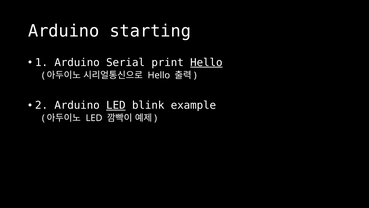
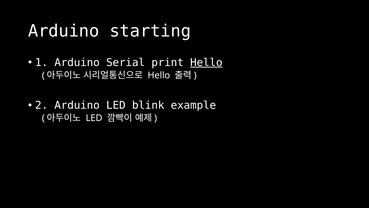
LED underline: present -> none (116, 105)
